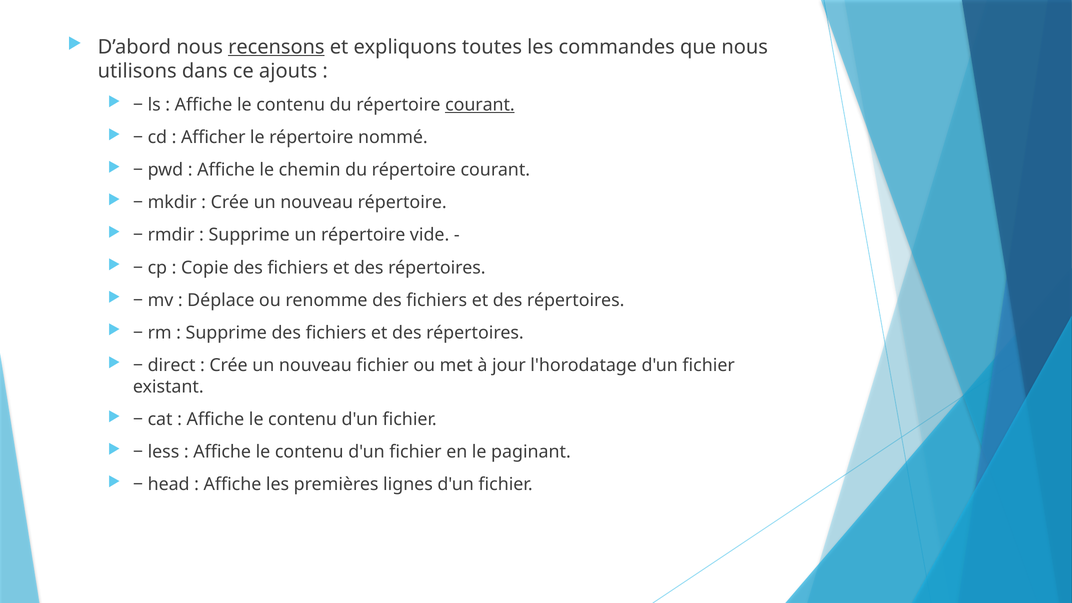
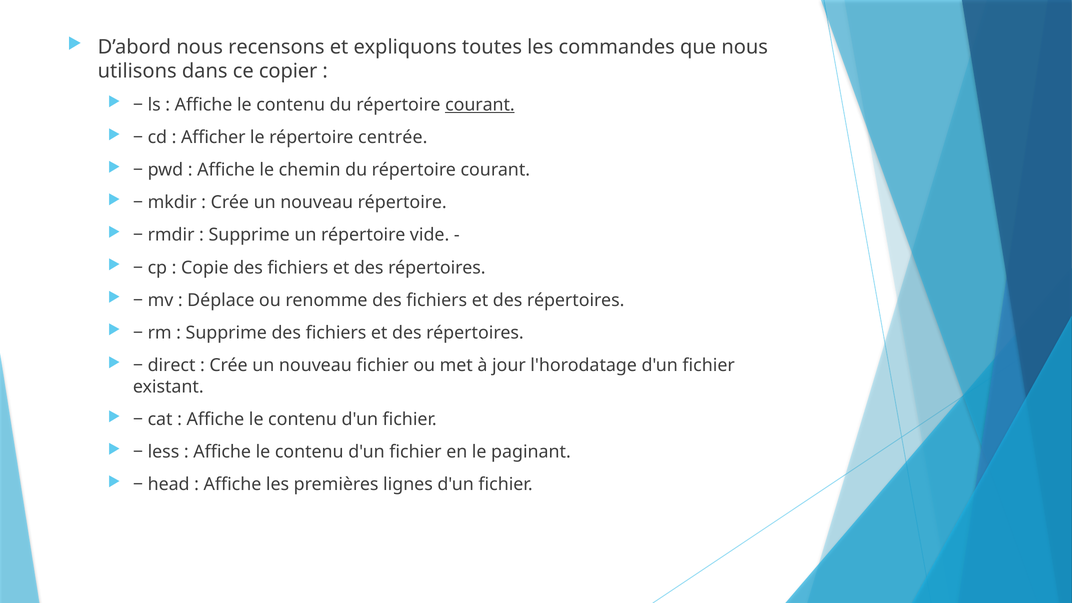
recensons underline: present -> none (276, 47)
ajouts: ajouts -> copier (288, 71)
nommé: nommé -> centrée (393, 137)
